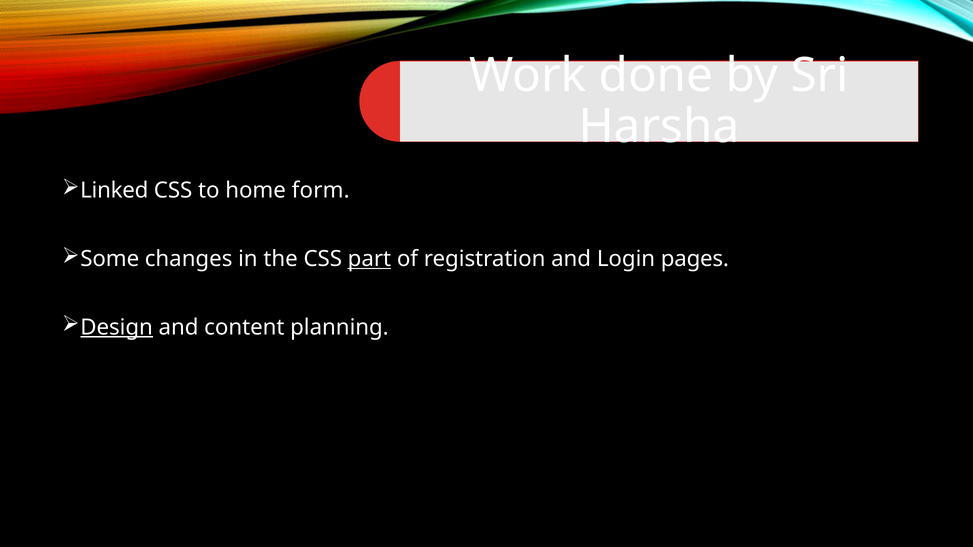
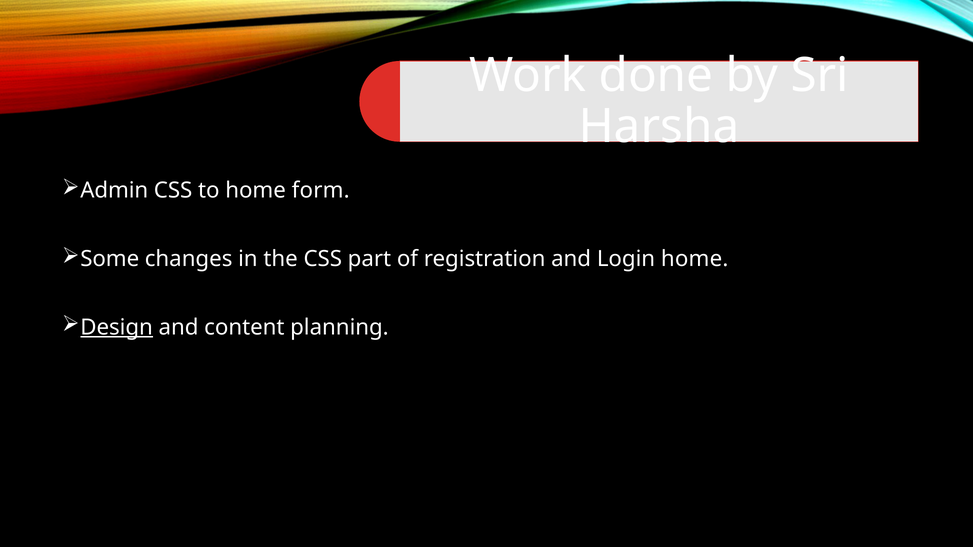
Linked: Linked -> Admin (114, 191)
part underline: present -> none (369, 259)
Login pages: pages -> home (695, 259)
